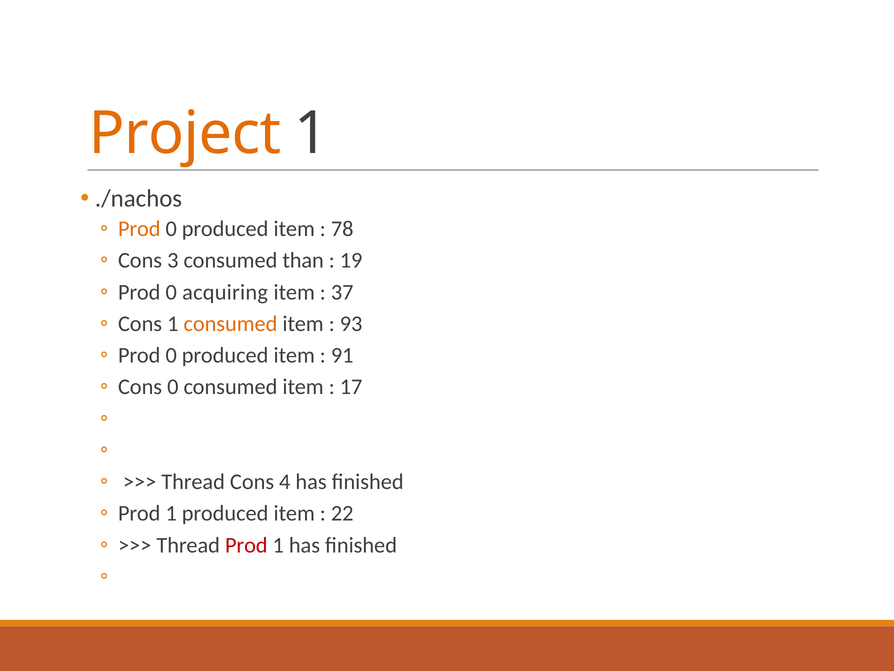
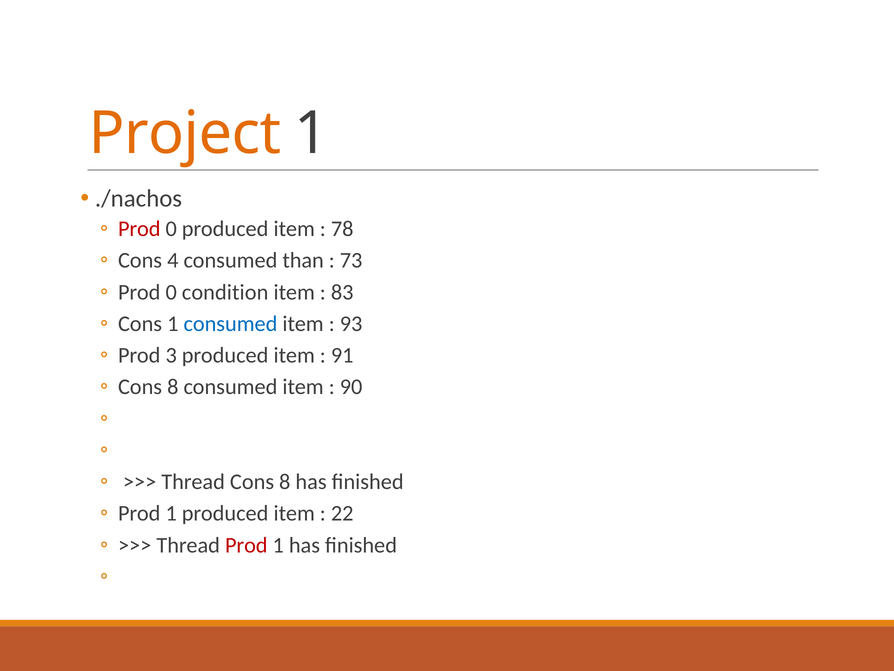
Prod colour: orange -> red (139, 229)
3: 3 -> 4 (173, 260)
19: 19 -> 73 (351, 260)
acquiring: acquiring -> condition (225, 292)
37: 37 -> 83 (342, 292)
consumed colour: orange -> blue (230, 324)
0: 0 -> 3 (171, 355)
0: 0 -> 8 (173, 387)
17: 17 -> 90 (351, 387)
Thread Cons 4: 4 -> 8 (285, 482)
